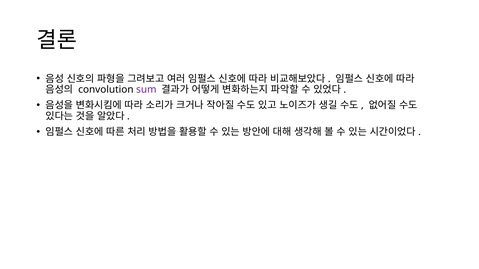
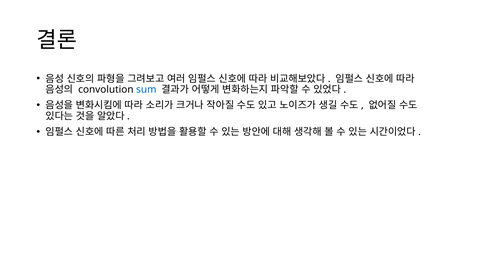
sum colour: purple -> blue (146, 90)
